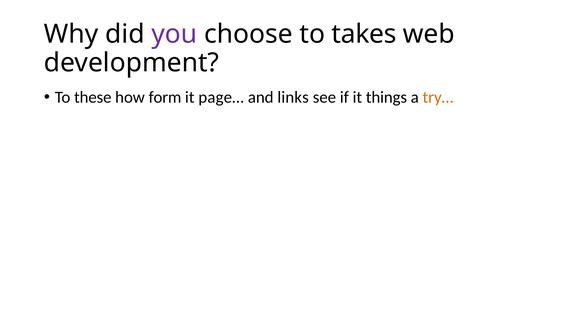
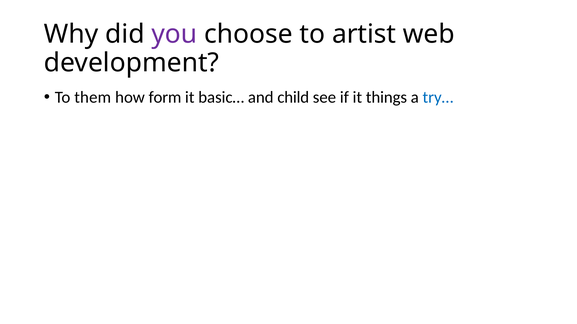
takes: takes -> artist (364, 34)
these: these -> them (93, 98)
page…: page… -> basic… (221, 98)
links: links -> child (293, 98)
try… colour: orange -> blue (438, 98)
